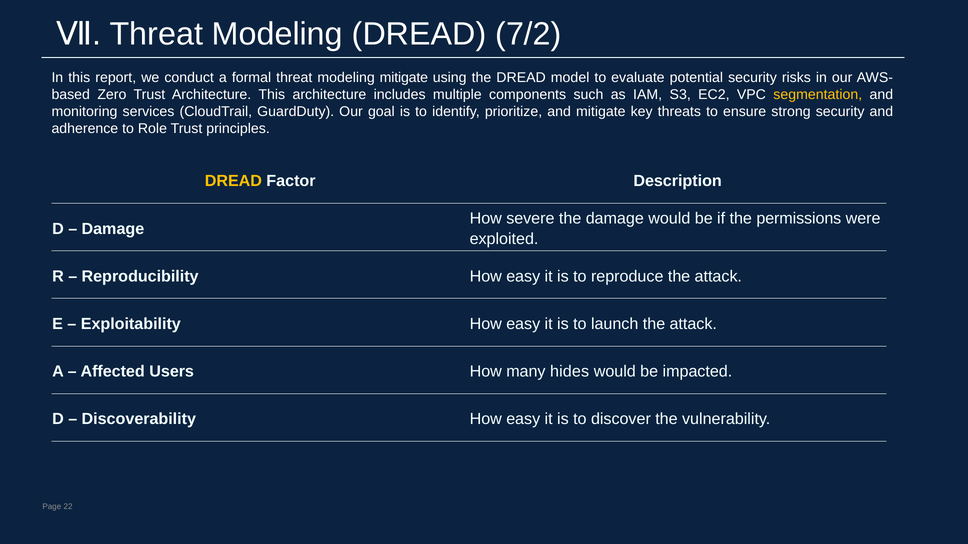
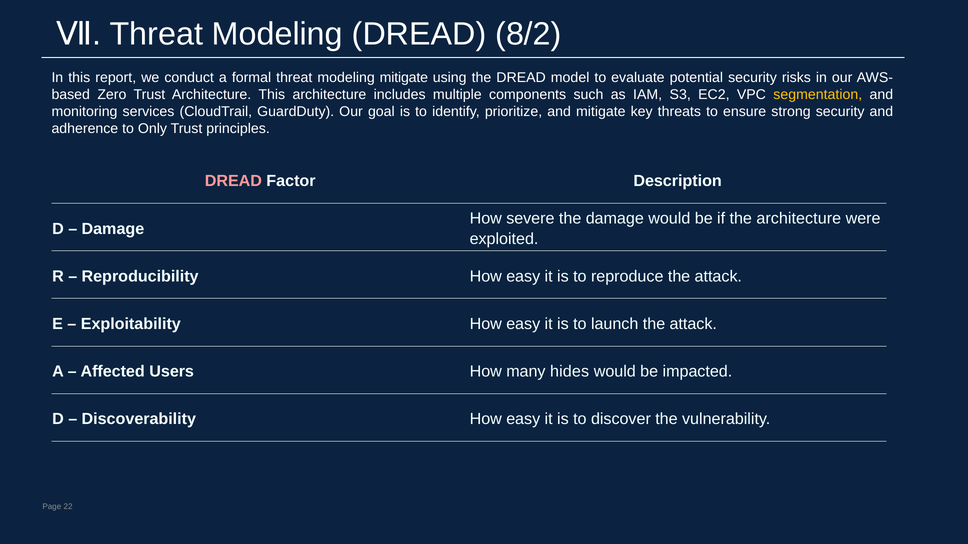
7/2: 7/2 -> 8/2 (528, 34)
Role: Role -> Only (152, 129)
DREAD colour: yellow -> pink (233, 181)
the permissions: permissions -> architecture (799, 219)
